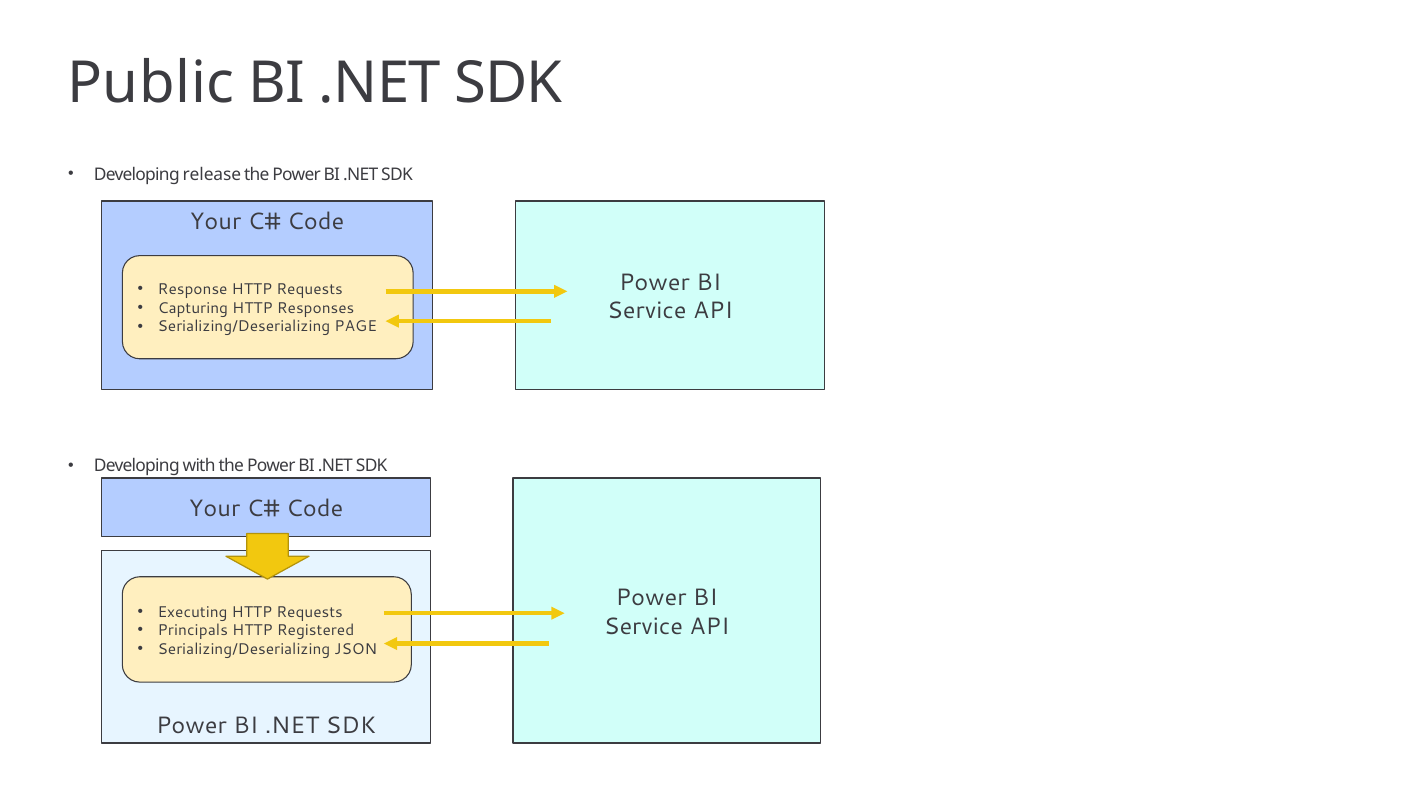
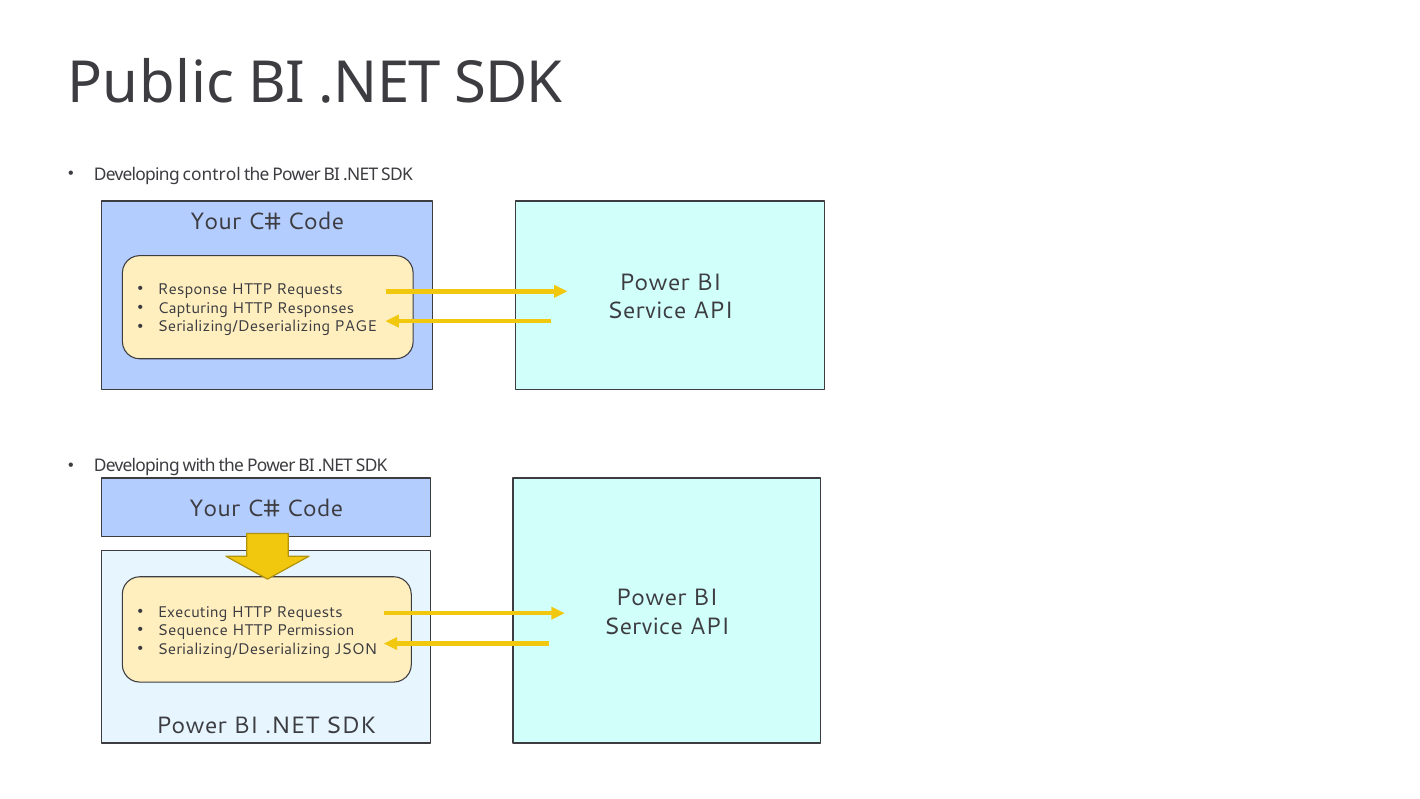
release: release -> control (212, 175)
Principals: Principals -> Sequence (193, 630)
Registered: Registered -> Permission (316, 630)
